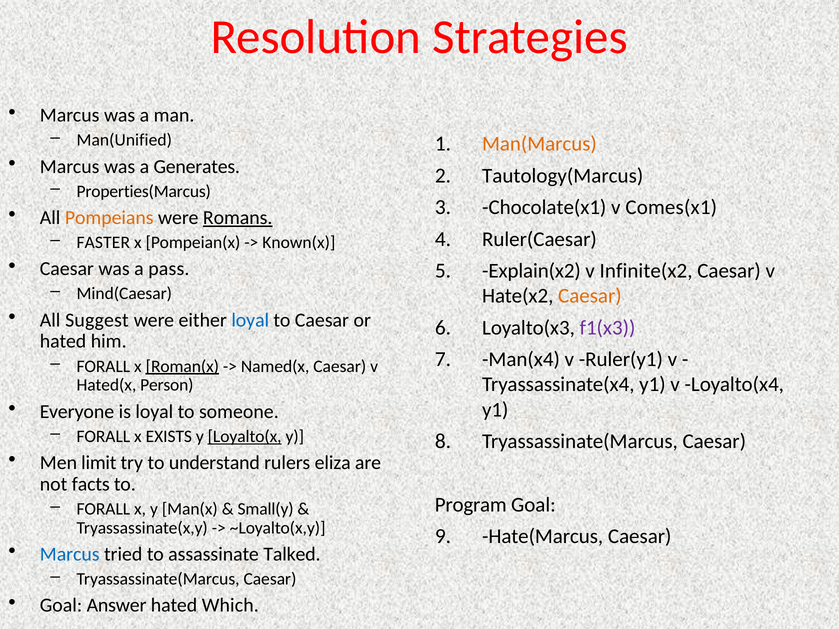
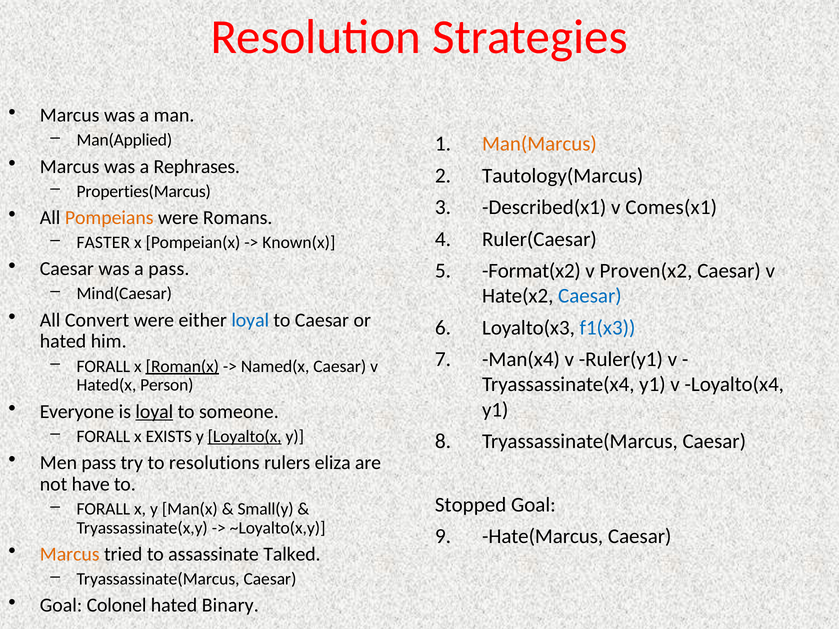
Man(Unified: Man(Unified -> Man(Applied (124, 140)
Generates: Generates -> Rephrases (197, 167)
Chocolate(x1: Chocolate(x1 -> Described(x1 (544, 208)
Romans underline: present -> none (238, 218)
Explain(x2: Explain(x2 -> Format(x2 (531, 271)
Infinite(x2: Infinite(x2 -> Proven(x2 (646, 271)
Caesar colour: orange -> blue (590, 296)
Suggest: Suggest -> Convert (97, 320)
f1(x3 colour: purple -> blue (607, 328)
loyal underline: none -> present (154, 412)
Men limit: limit -> pass (99, 463)
understand: understand -> resolutions (214, 463)
facts: facts -> have (91, 484)
Program: Program -> Stopped (471, 505)
Marcus colour: blue -> orange (70, 554)
Answer: Answer -> Colonel (117, 606)
Which: Which -> Binary (230, 606)
